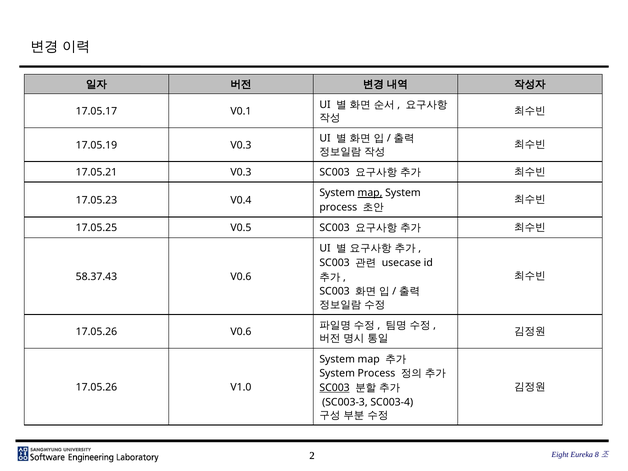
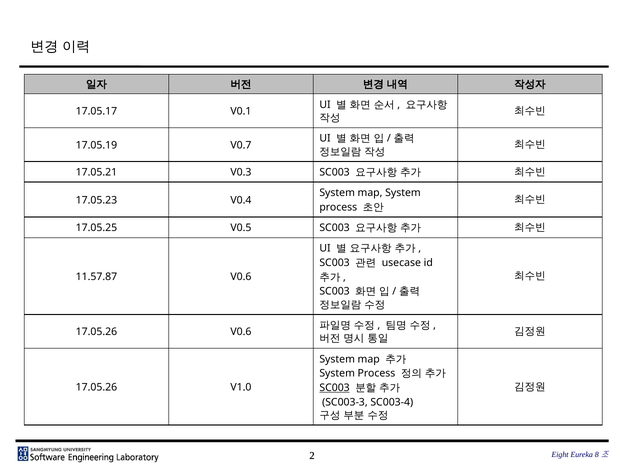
17.05.19 V0.3: V0.3 -> V0.7 (241, 145)
map underline: present -> none (370, 193)
58.37.43: 58.37.43 -> 11.57.87 (96, 277)
